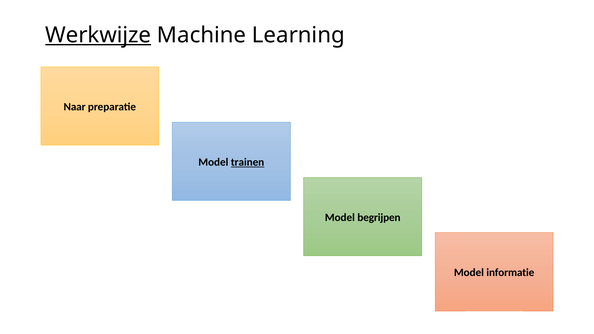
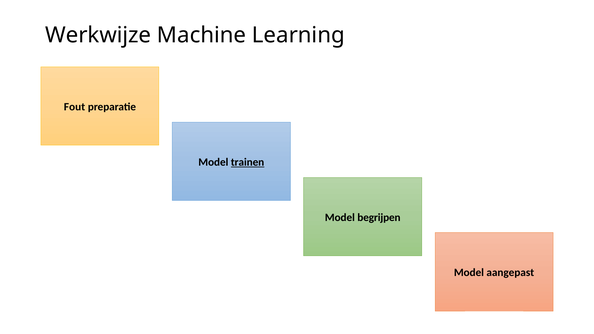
Werkwijze underline: present -> none (98, 35)
Naar: Naar -> Fout (74, 107)
informatie: informatie -> aangepast (510, 273)
